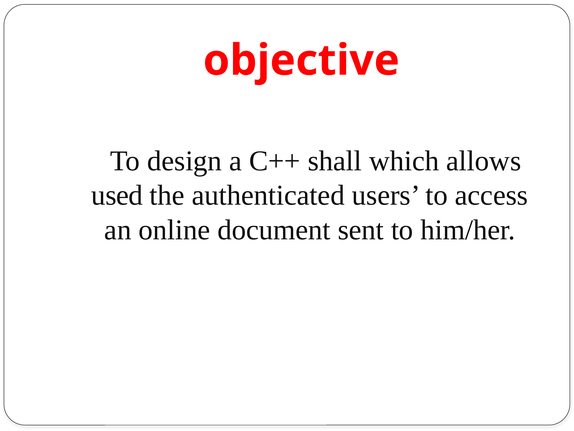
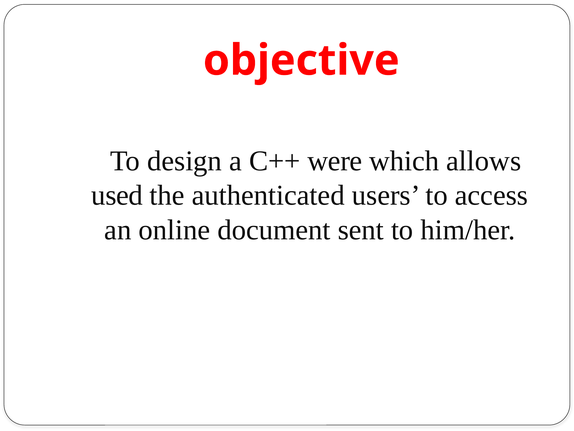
shall: shall -> were (335, 161)
